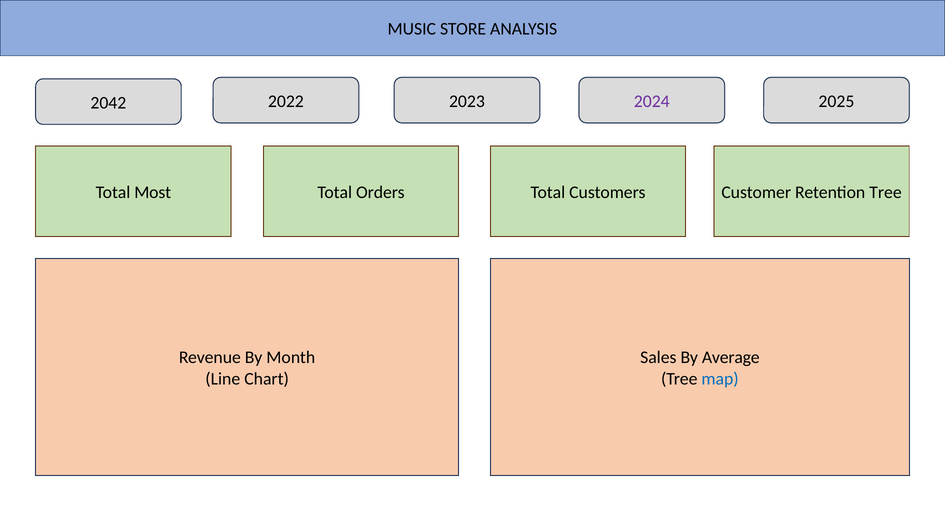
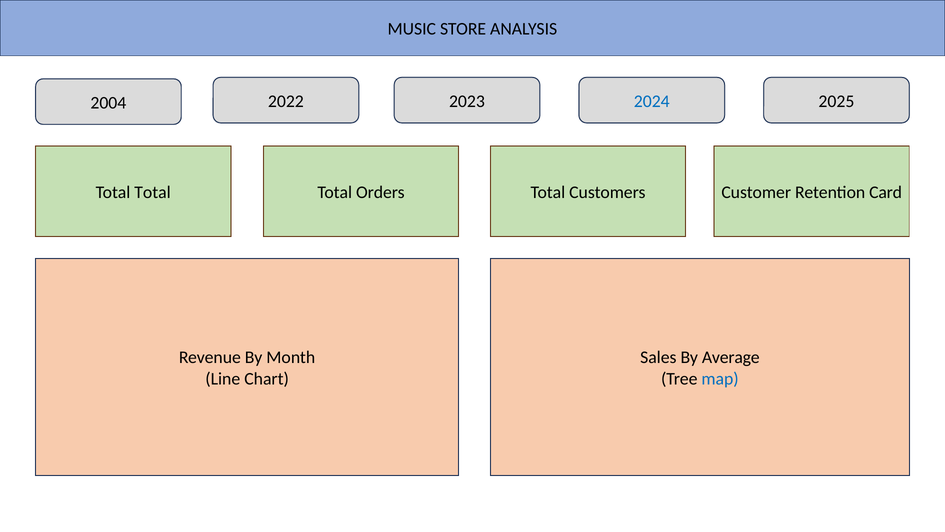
2042: 2042 -> 2004 (108, 103)
2024 colour: purple -> blue (652, 101)
Most: Most -> Total (153, 192)
Retention Tree: Tree -> Card (886, 192)
